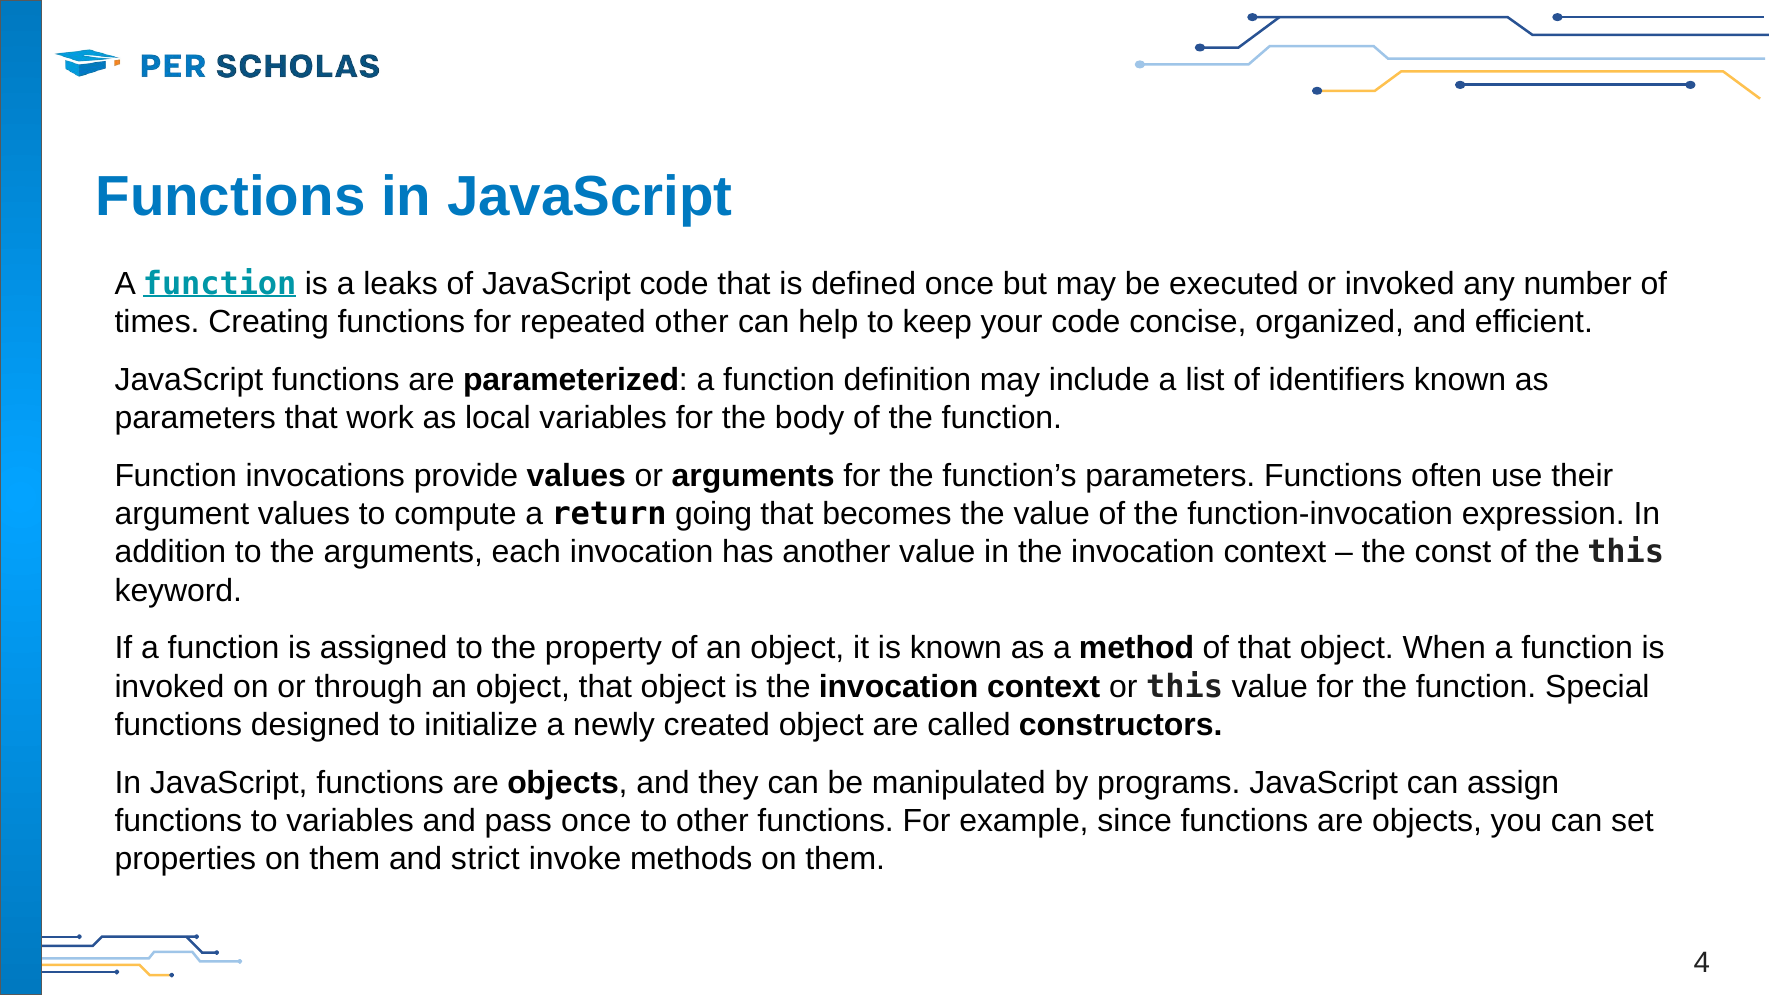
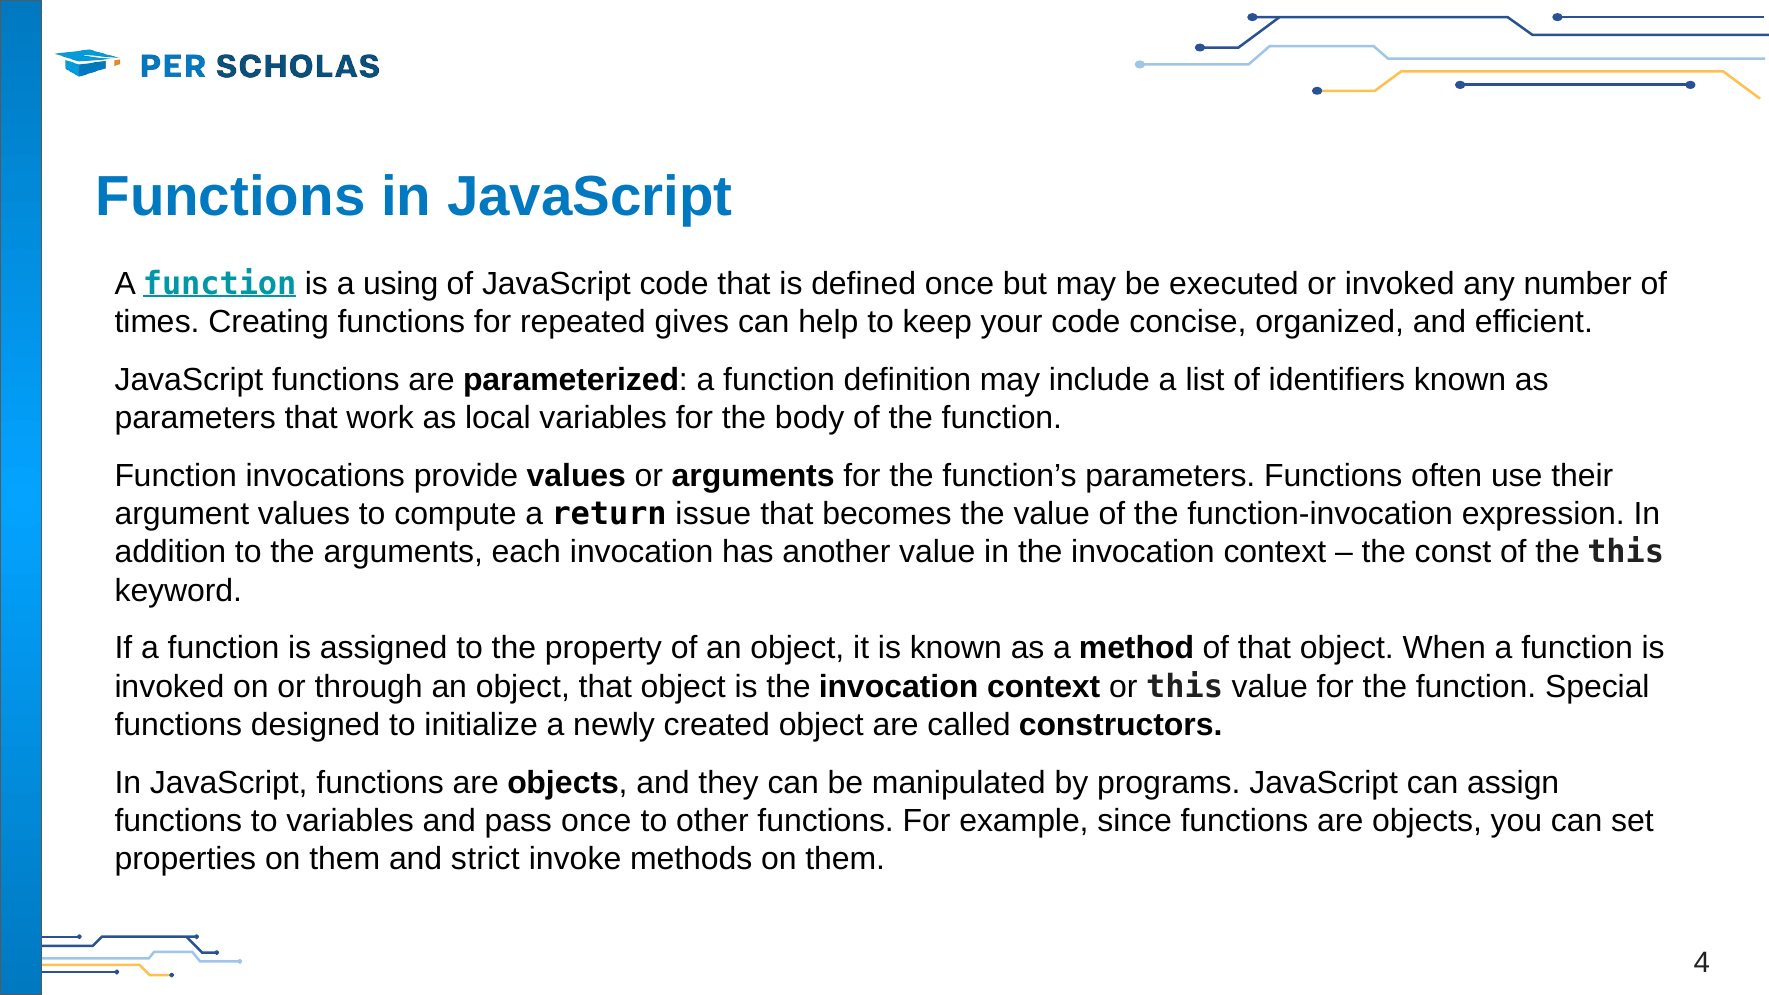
leaks: leaks -> using (401, 284)
repeated other: other -> gives (692, 322)
going: going -> issue (713, 514)
